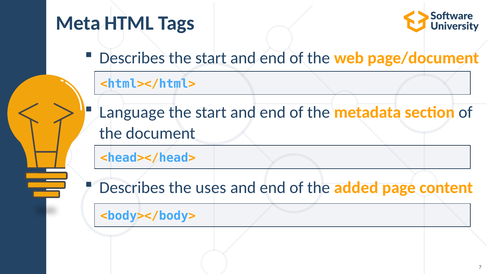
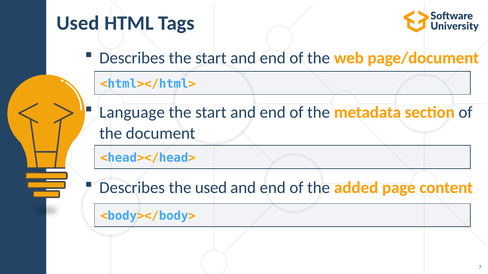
Meta: Meta -> Used (78, 23)
the uses: uses -> used (211, 188)
